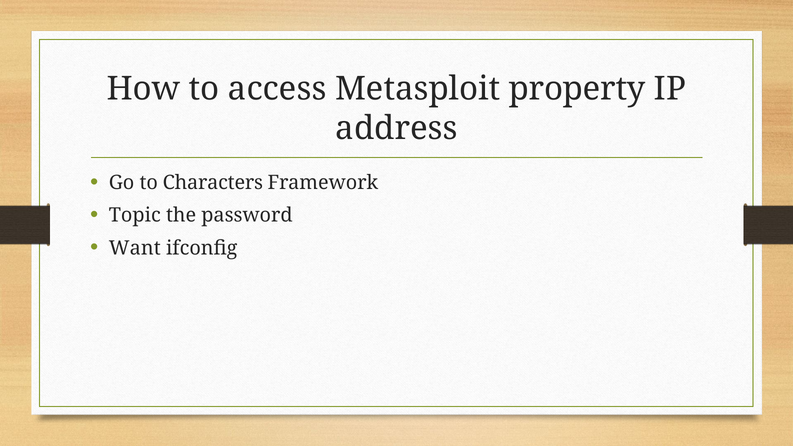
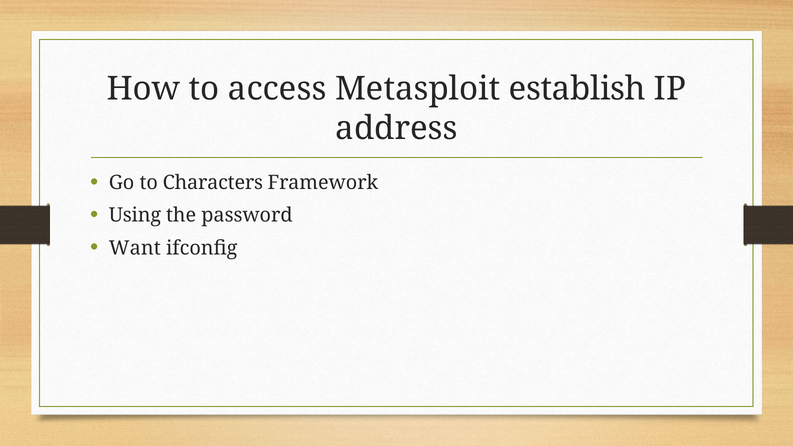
property: property -> establish (577, 89)
Topic: Topic -> Using (135, 215)
